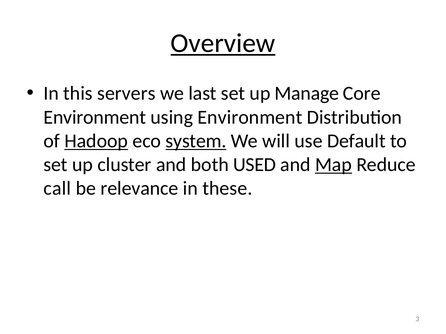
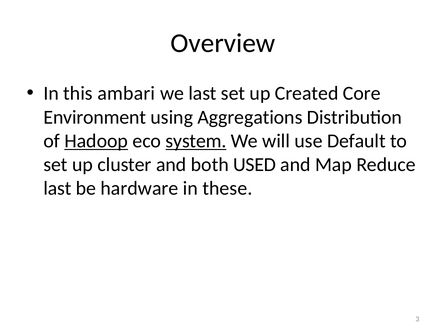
Overview underline: present -> none (223, 43)
servers: servers -> ambari (126, 94)
Manage: Manage -> Created (307, 94)
using Environment: Environment -> Aggregations (250, 117)
Map underline: present -> none (333, 165)
call: call -> last (57, 189)
relevance: relevance -> hardware (139, 189)
